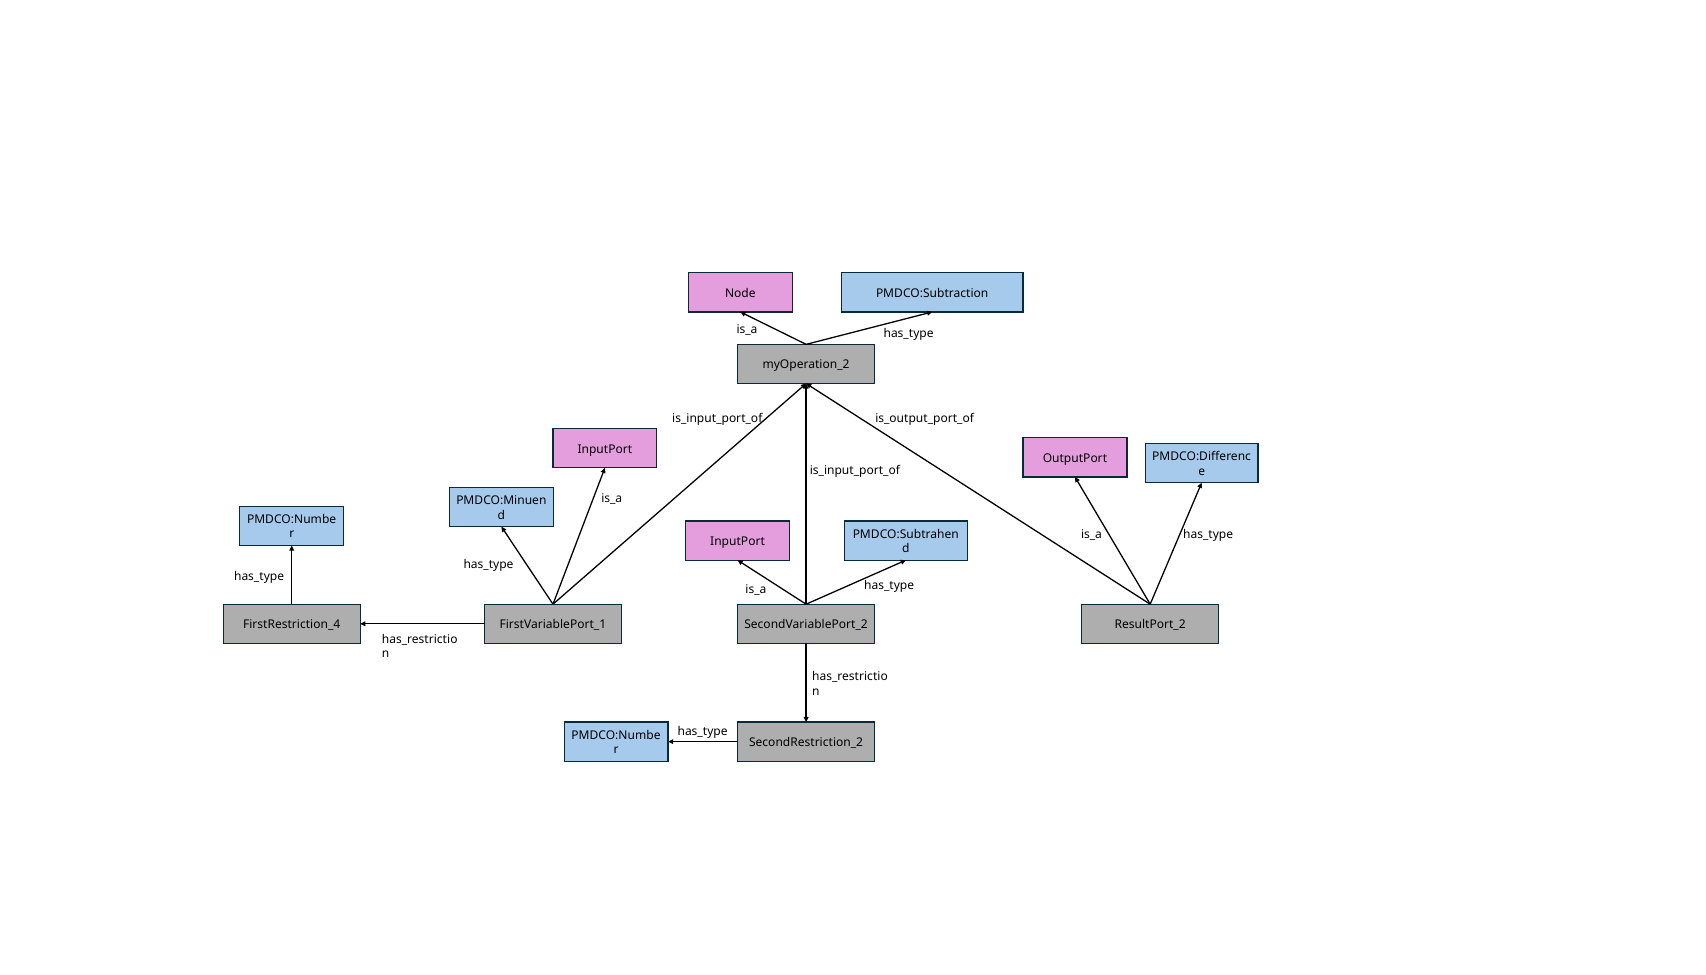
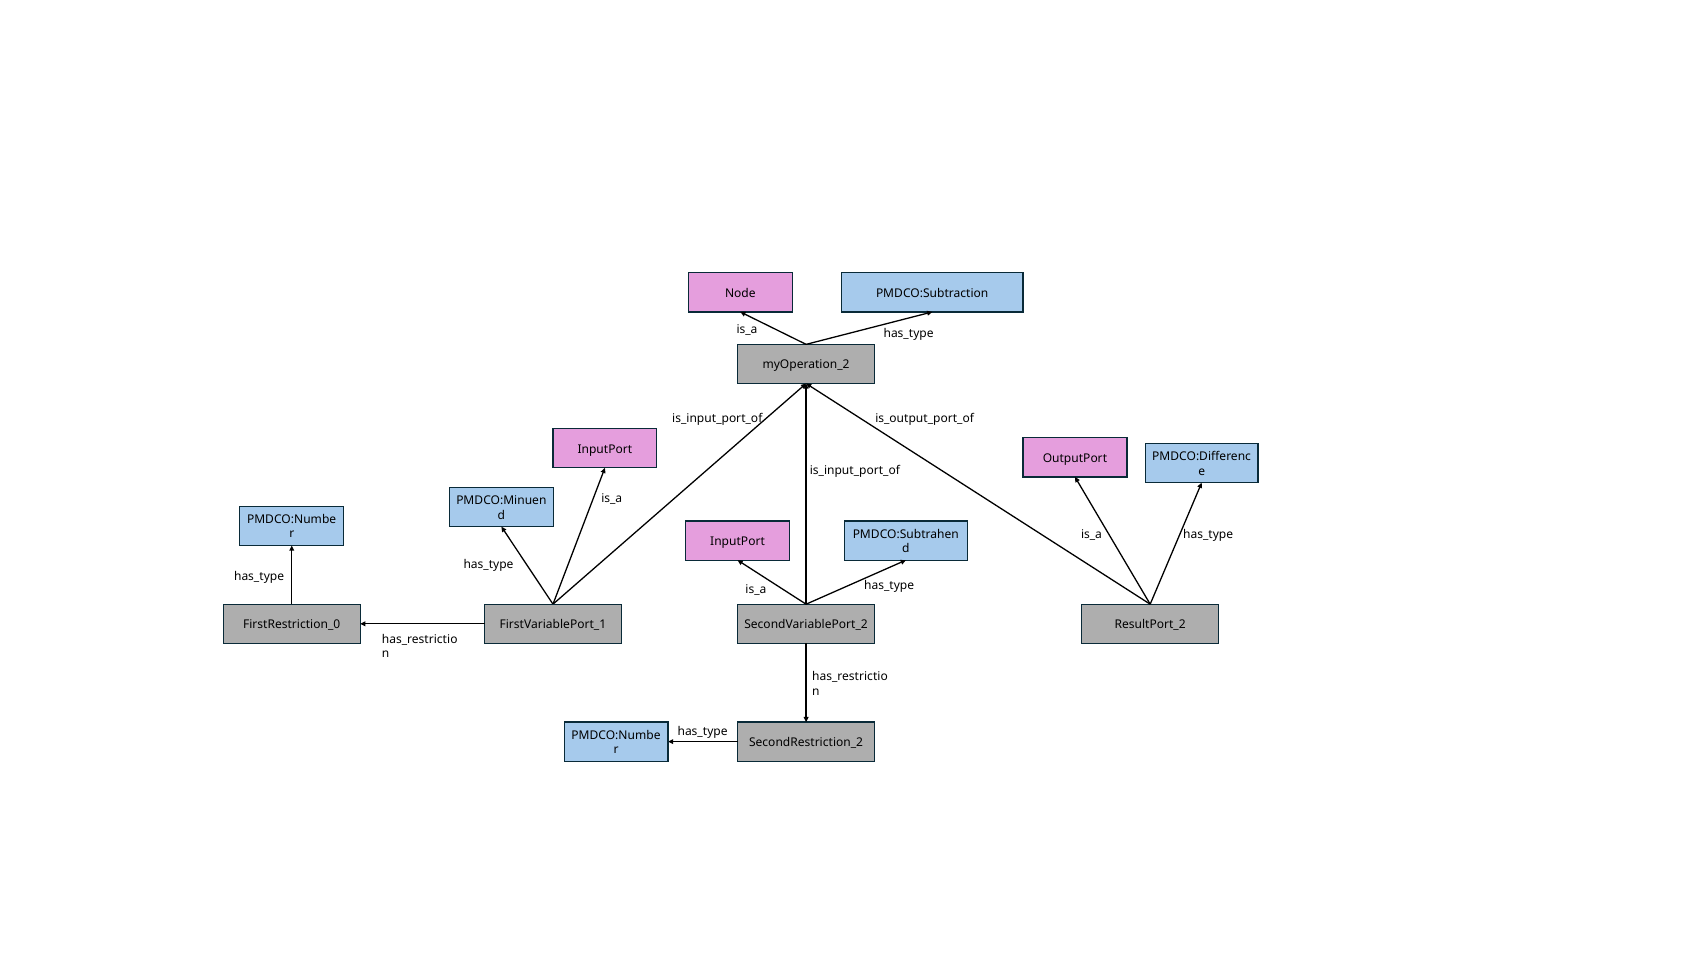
FirstRestriction_4: FirstRestriction_4 -> FirstRestriction_0 (292, 625)
